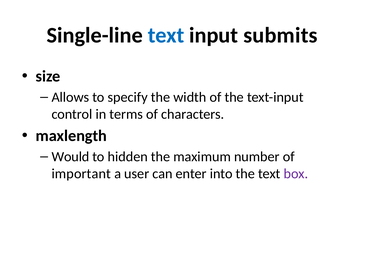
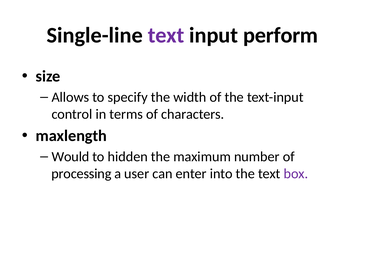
text colour: blue -> purple (166, 35)
submits: submits -> perform (281, 35)
important: important -> processing (81, 174)
